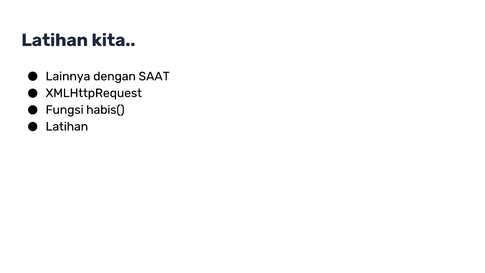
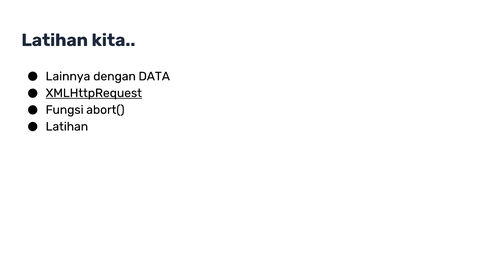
SAAT: SAAT -> DATA (154, 76)
XMLHttpRequest underline: none -> present (94, 93)
habis(: habis( -> abort( (105, 110)
